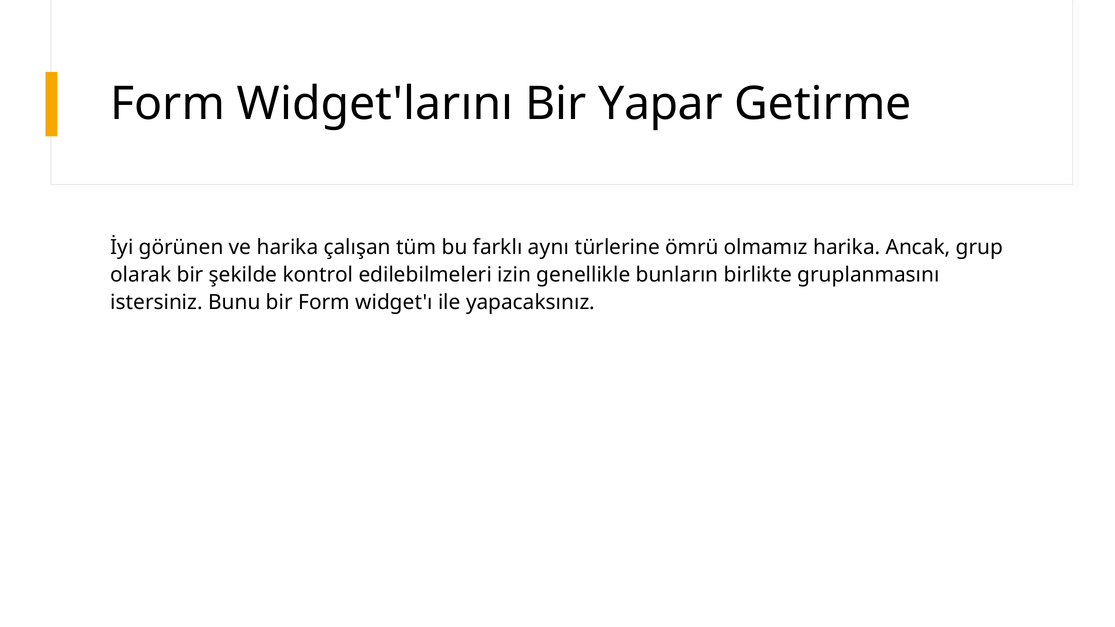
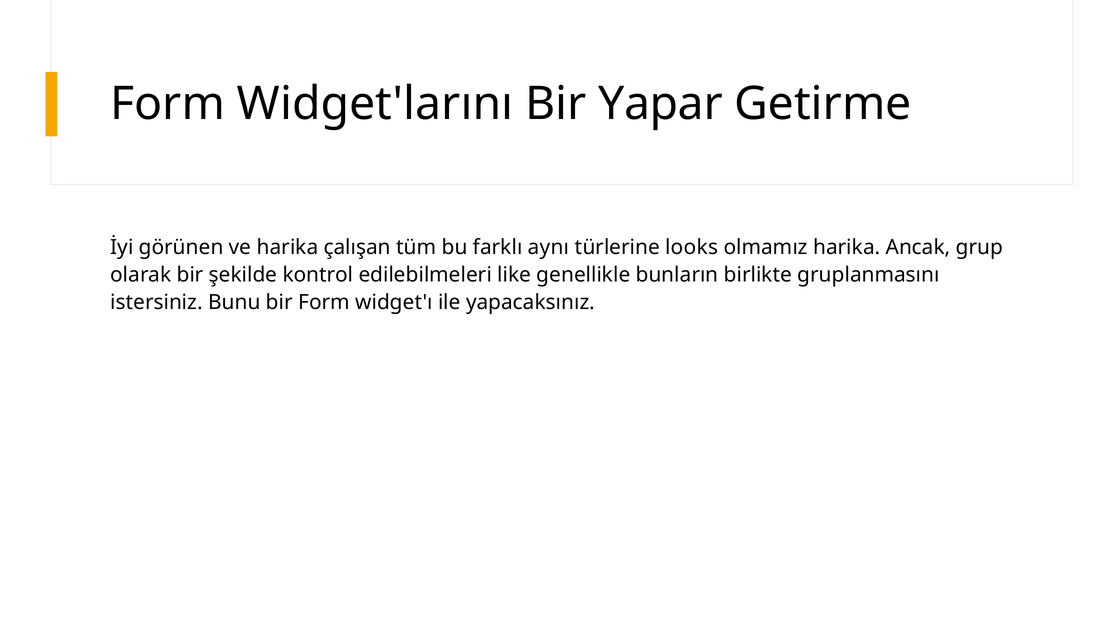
ömrü: ömrü -> looks (692, 247)
izin: izin -> like (514, 275)
